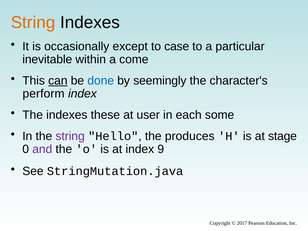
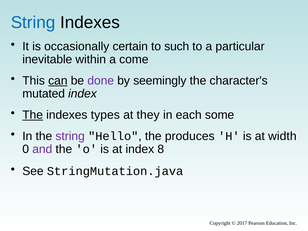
String colour: orange -> blue (33, 22)
except: except -> certain (130, 46)
case: case -> such (177, 46)
done colour: blue -> purple (101, 81)
perform: perform -> mutated (44, 94)
The underline: none -> present (33, 115)
these: these -> types (105, 115)
user: user -> they (148, 115)
stage: stage -> width (282, 136)
9: 9 -> 8 (161, 149)
